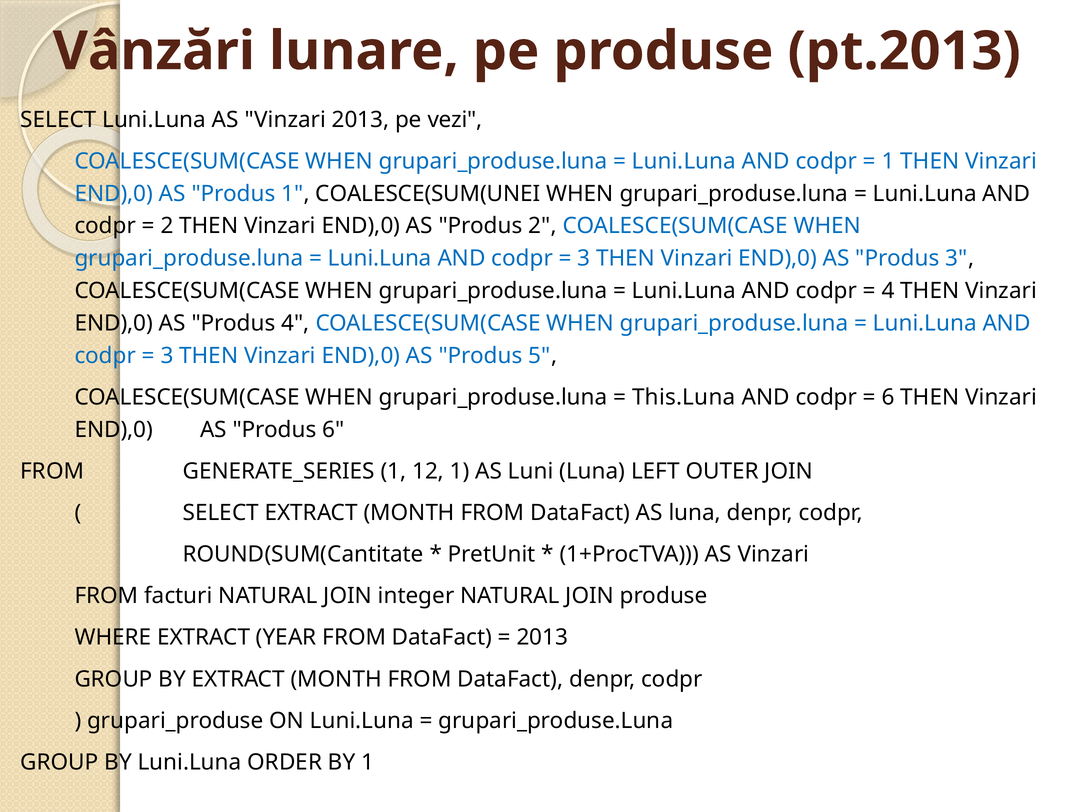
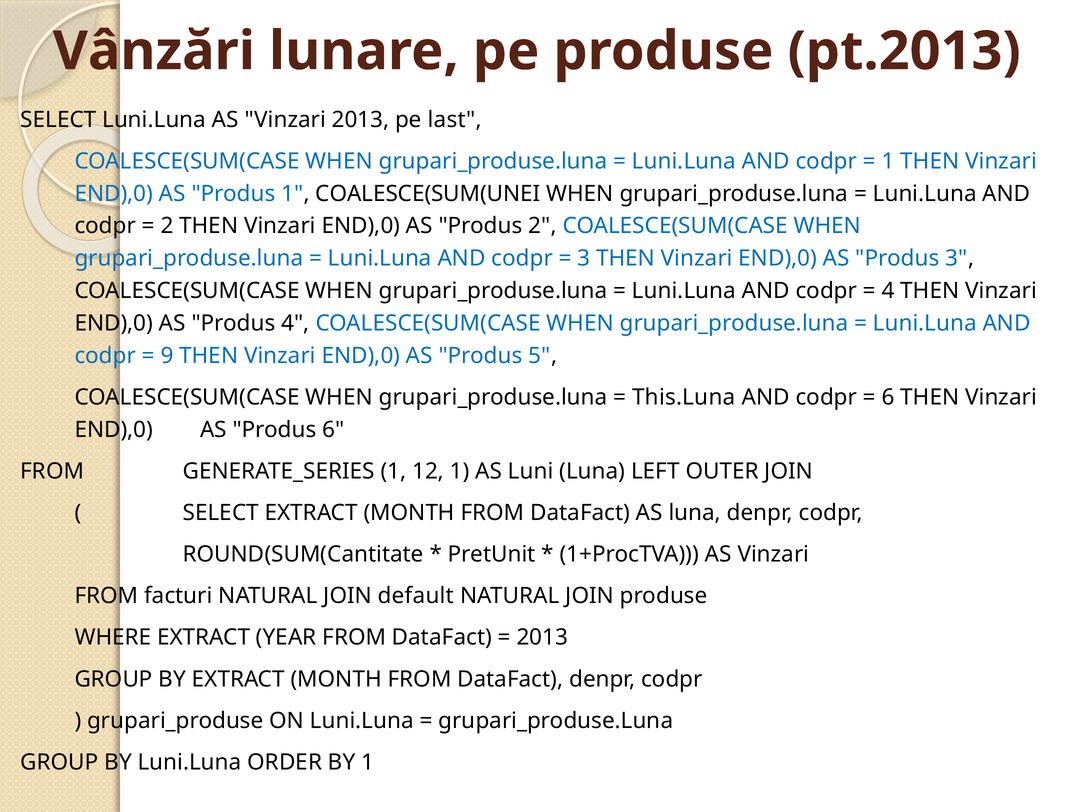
vezi: vezi -> last (455, 120)
3: 3 -> 9 (167, 356)
integer: integer -> default (416, 596)
